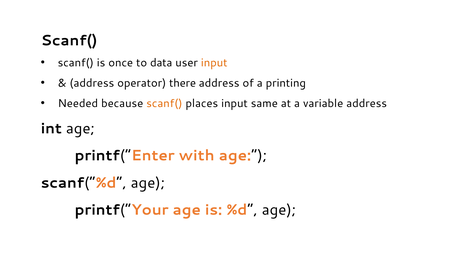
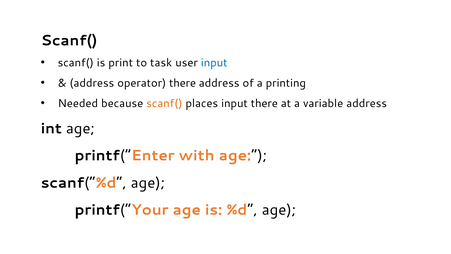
once: once -> print (121, 63)
data: data -> task (161, 63)
input colour: orange -> blue (214, 63)
input same: same -> there (264, 103)
